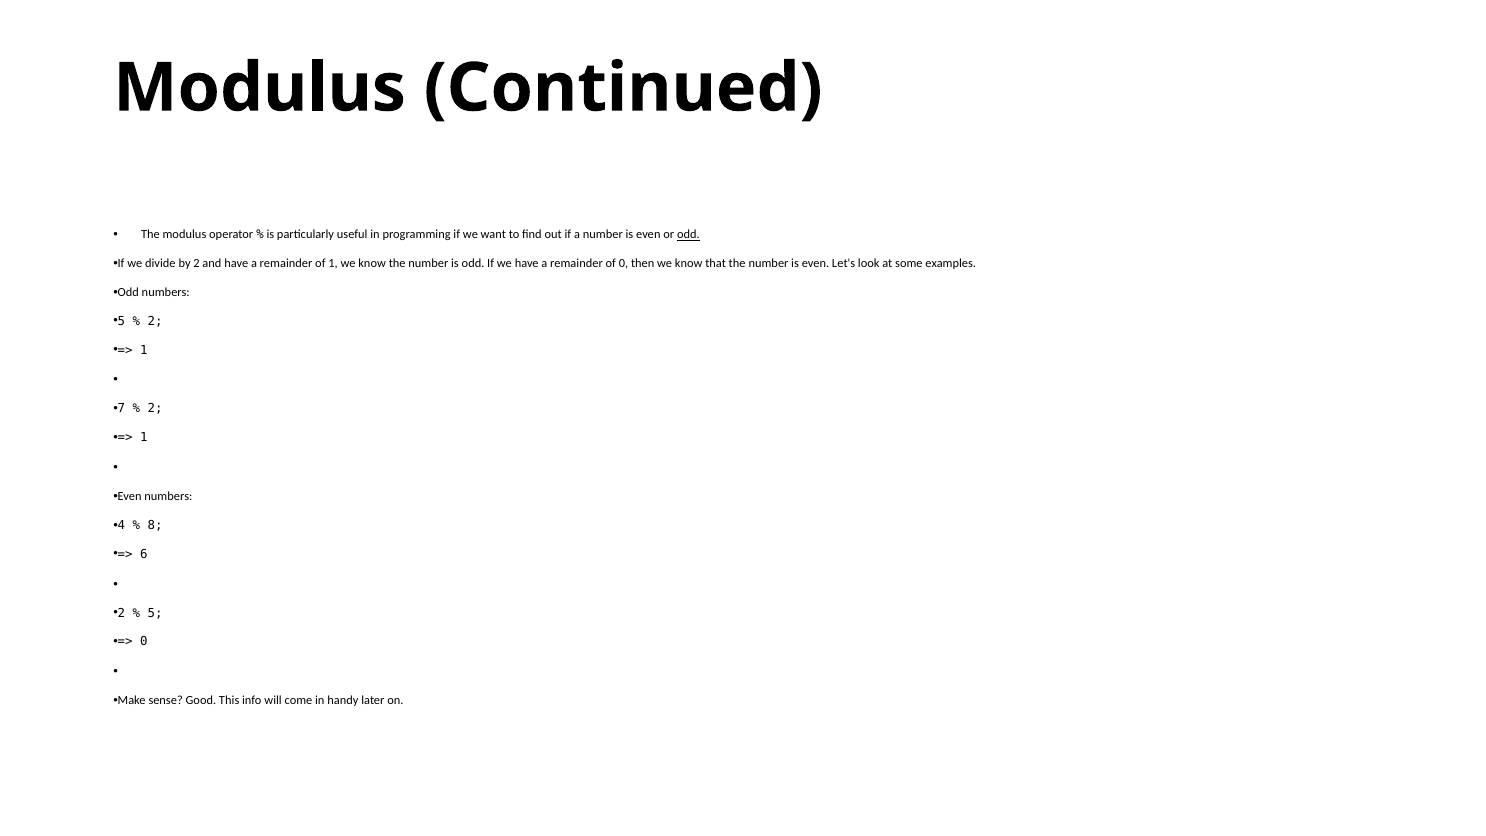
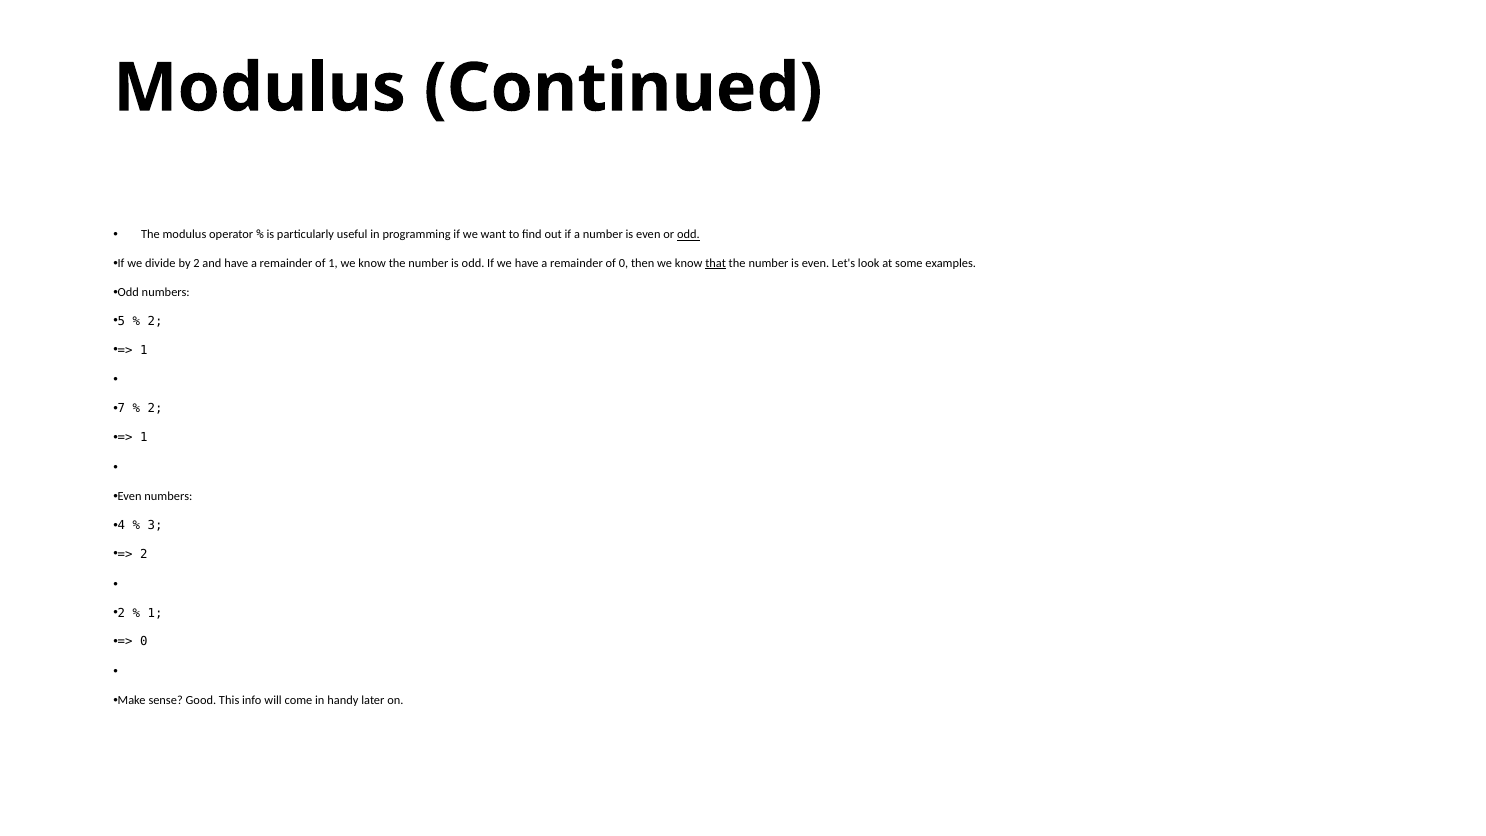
that underline: none -> present (716, 263)
8: 8 -> 3 (155, 525)
6: 6 -> 2 (144, 554)
5: 5 -> 1 (155, 613)
